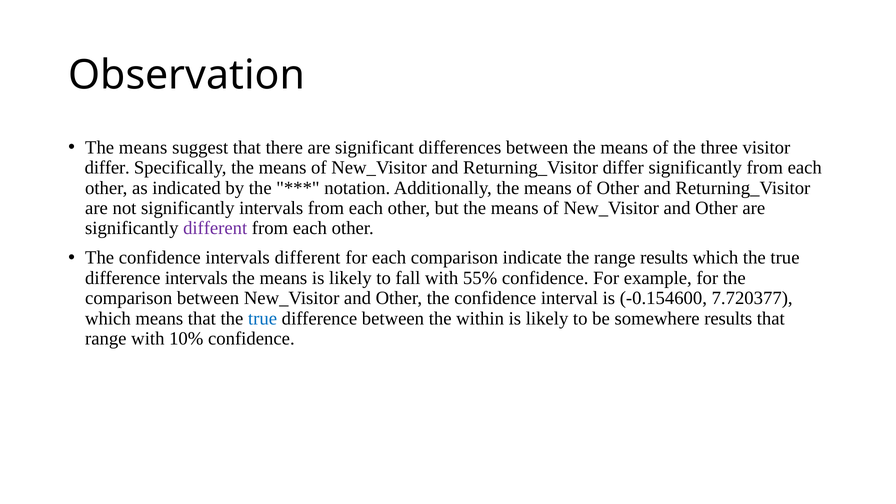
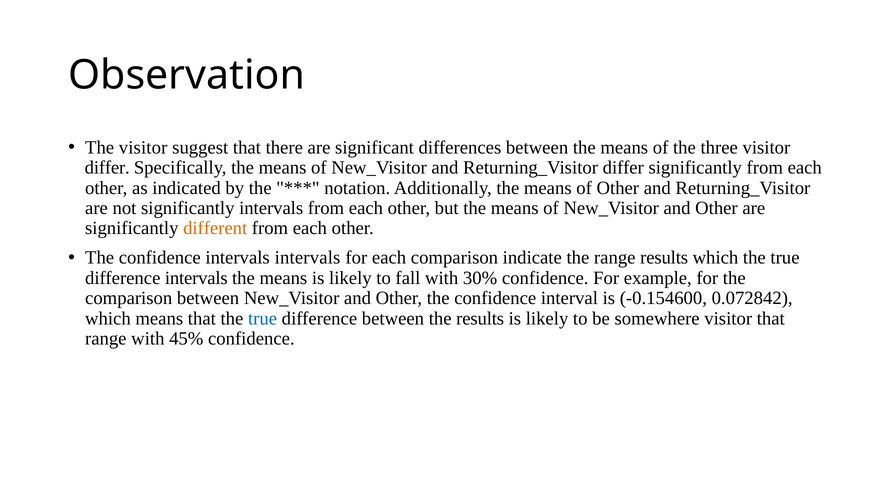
means: means -> visitor (143, 148)
different colour: purple -> orange (215, 228)
intervals different: different -> intervals (308, 258)
55%: 55% -> 30% (480, 278)
7.720377: 7.720377 -> 0.072842 (752, 298)
the within: within -> results (480, 318)
somewhere results: results -> visitor (728, 318)
10%: 10% -> 45% (186, 339)
